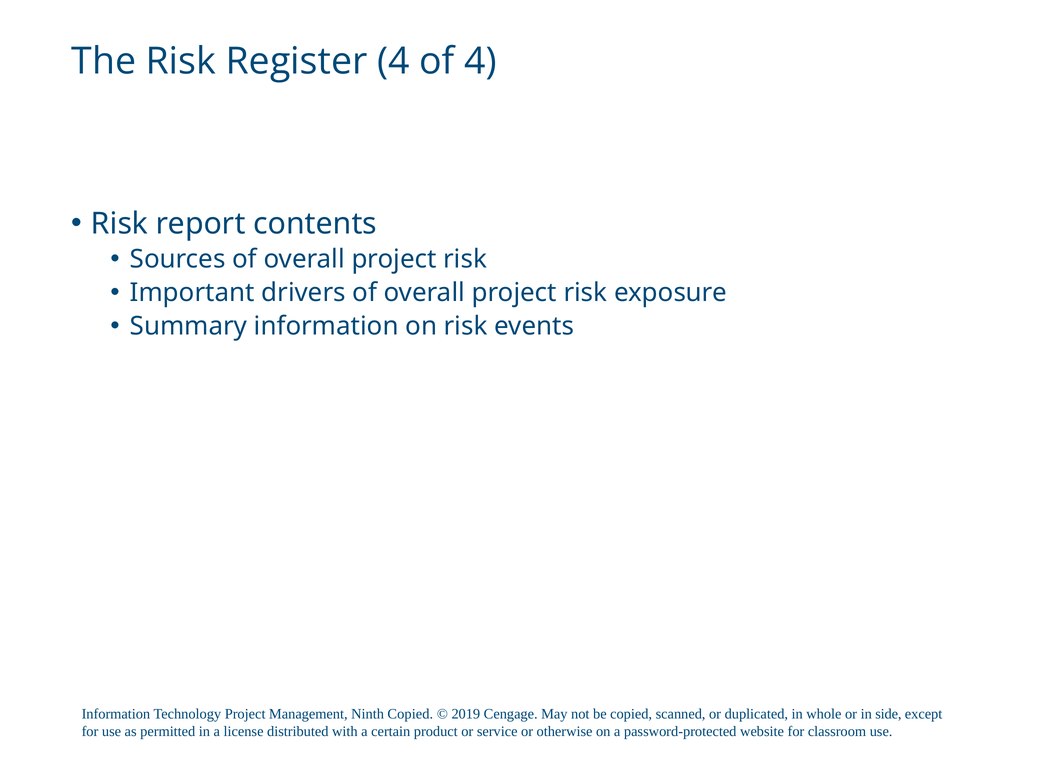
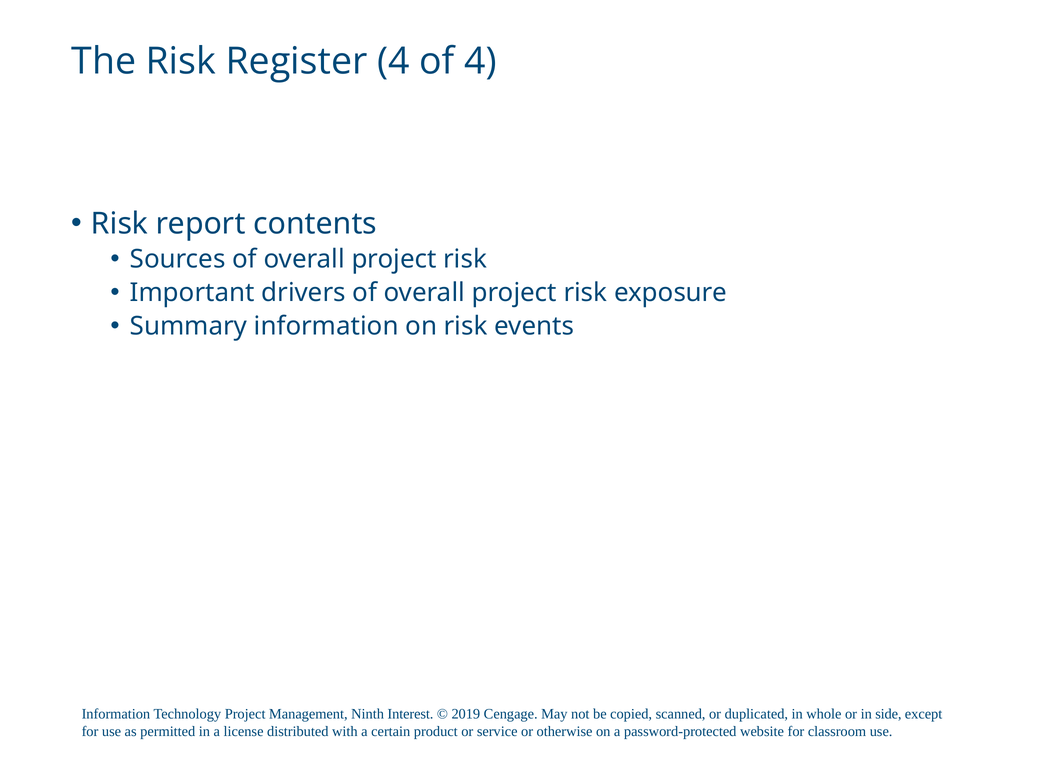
Ninth Copied: Copied -> Interest (410, 714)
